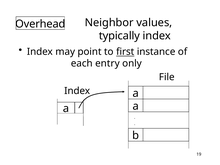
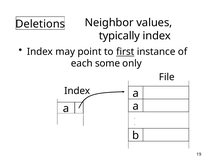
Overhead: Overhead -> Deletions (40, 24)
entry: entry -> some (108, 63)
